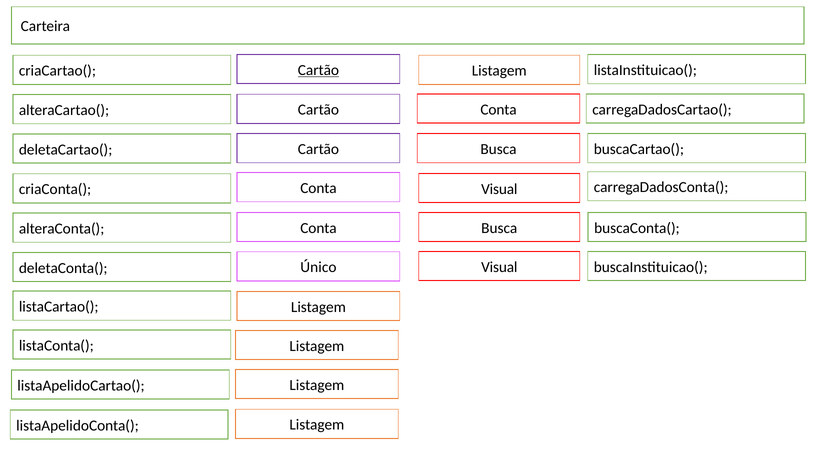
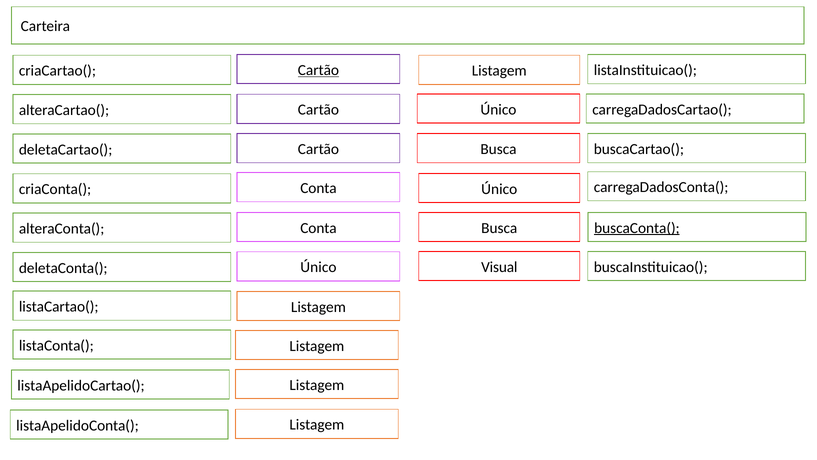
Conta: Conta -> Único (498, 109)
Visual: Visual -> Único (499, 189)
buscaConta( underline: none -> present (637, 228)
